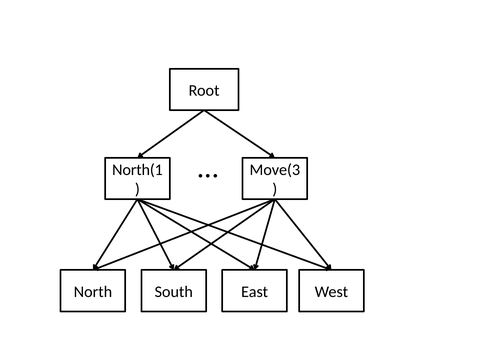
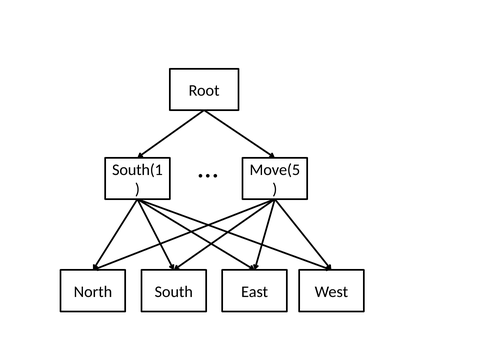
North(1: North(1 -> South(1 (137, 170)
Move(3: Move(3 -> Move(5 (275, 170)
